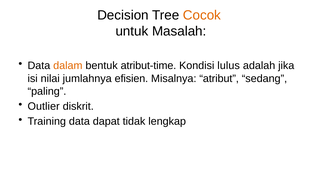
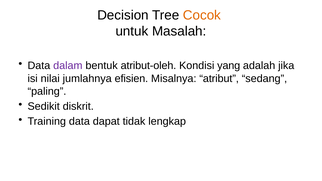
dalam colour: orange -> purple (68, 66)
atribut-time: atribut-time -> atribut-oleh (148, 66)
lulus: lulus -> yang (229, 66)
Outlier: Outlier -> Sedikit (44, 106)
